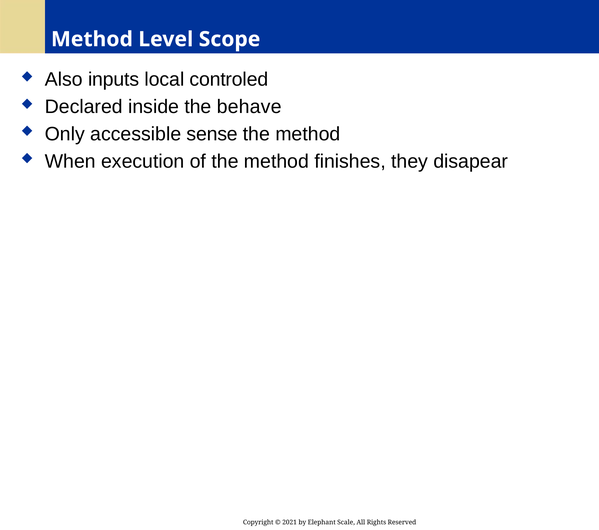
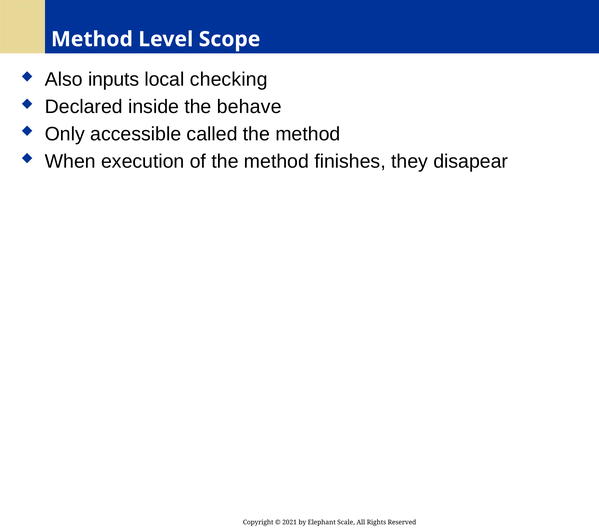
controled: controled -> checking (229, 80)
sense: sense -> called (212, 134)
